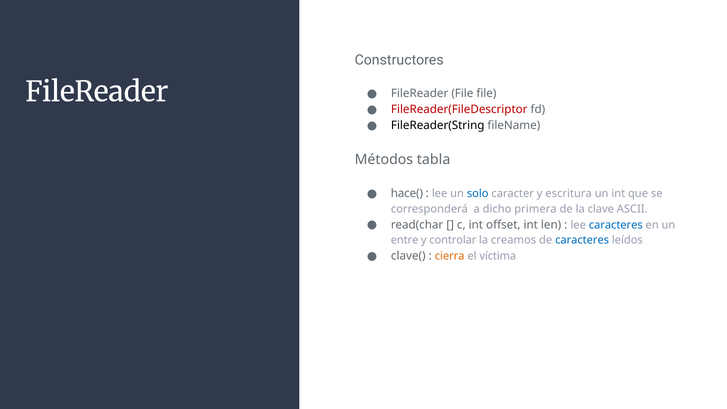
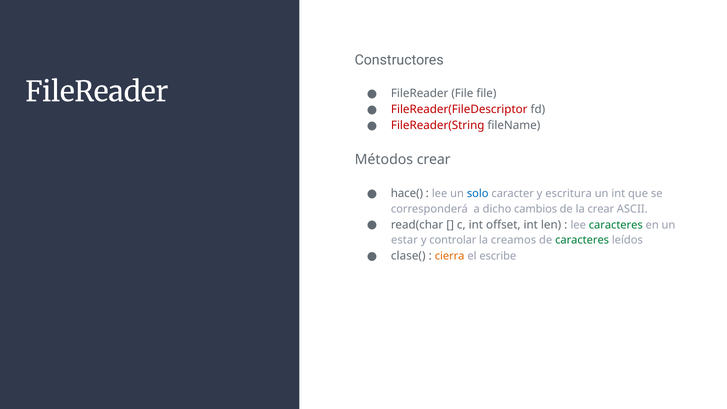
FileReader(String colour: black -> red (438, 126)
Métodos tabla: tabla -> crear (434, 160)
primera: primera -> cambios (536, 209)
la clave: clave -> crear (601, 209)
caracteres colour: blue -> green (616, 225)
entre: entre -> estar (404, 240)
caracteres colour: blue -> green (582, 240)
clave(: clave( -> clase( (408, 256)
víctima: víctima -> escribe (498, 256)
